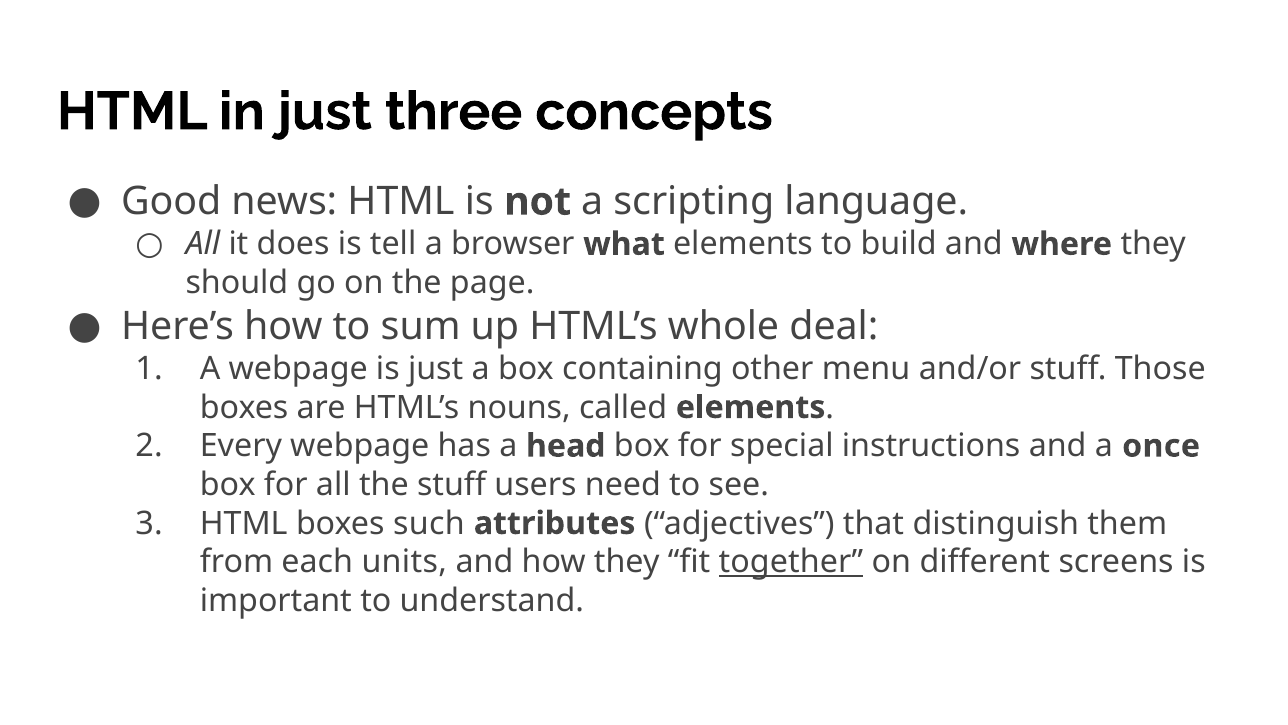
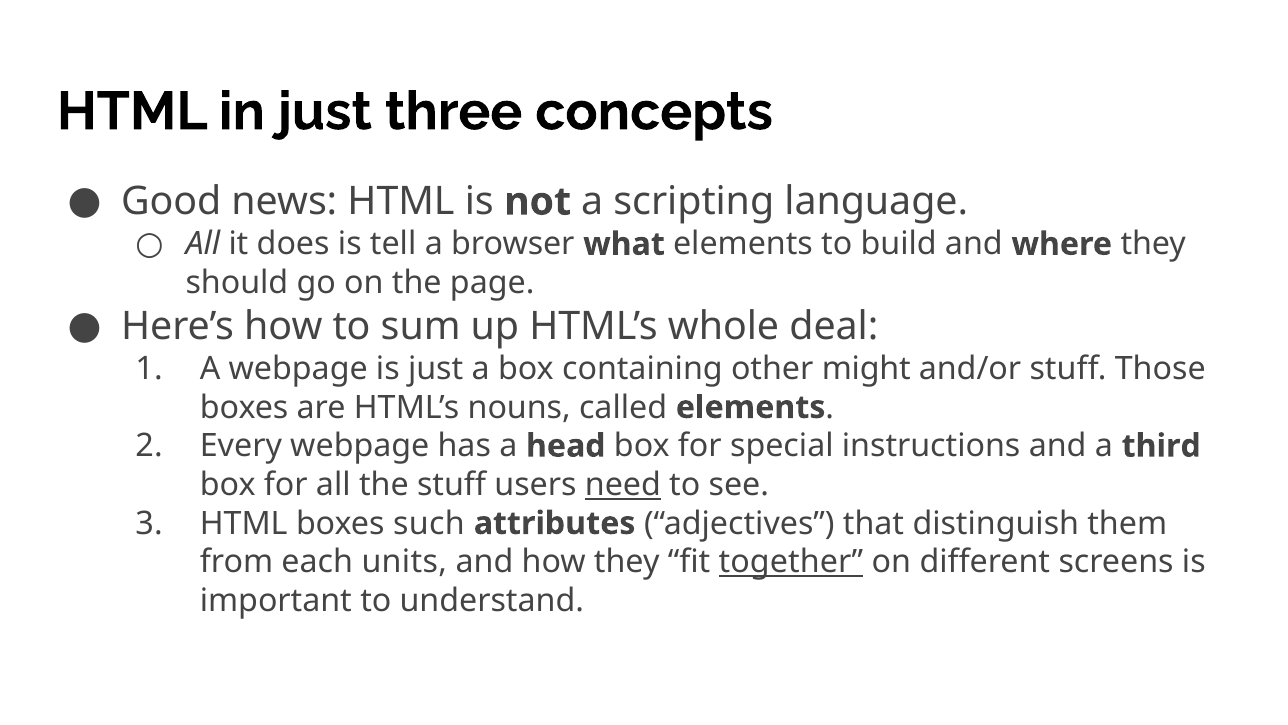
menu: menu -> might (866, 368)
once: once -> third (1161, 446)
need underline: none -> present (623, 484)
